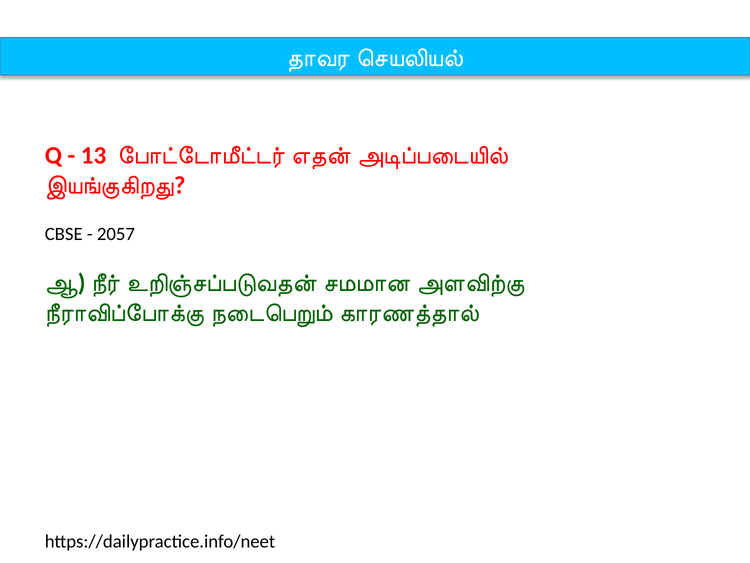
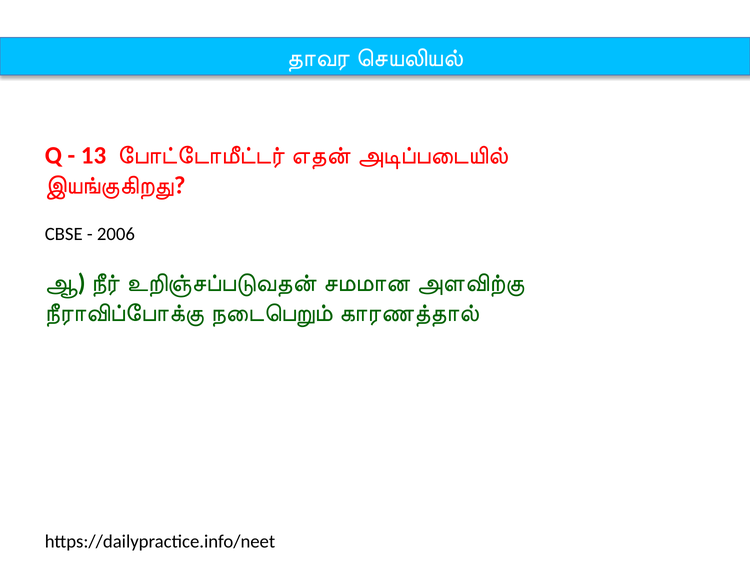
2057: 2057 -> 2006 (116, 234)
